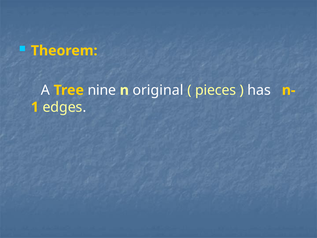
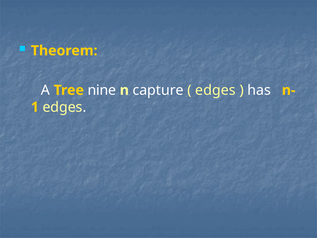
original: original -> capture (158, 90)
pieces: pieces -> edges (215, 90)
